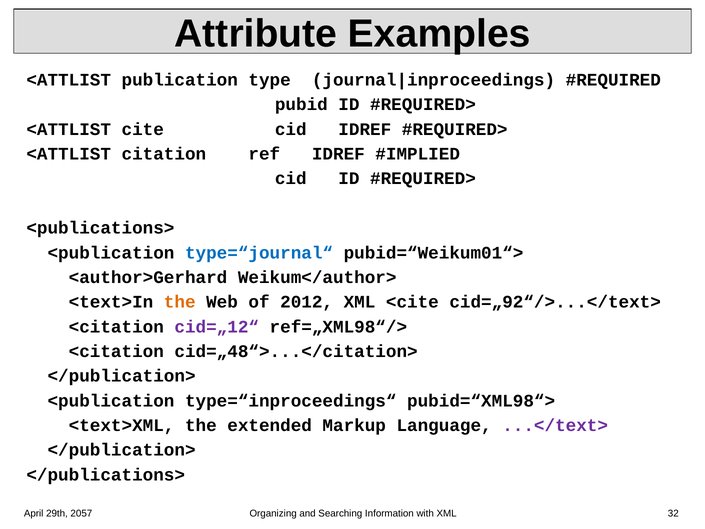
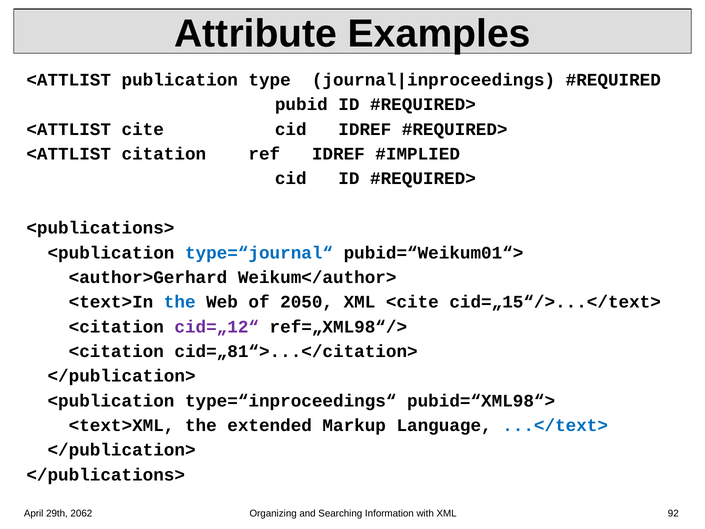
the colour: orange -> blue (180, 302)
2012: 2012 -> 2050 (307, 302)
cid=„92“/>...</text>: cid=„92“/>...</text> -> cid=„15“/>...</text> (555, 302)
cid=„48“>...</citation>: cid=„48“>...</citation> -> cid=„81“>...</citation> (296, 351)
...</text> colour: purple -> blue (555, 425)
2057: 2057 -> 2062 (81, 513)
32: 32 -> 92 (673, 513)
